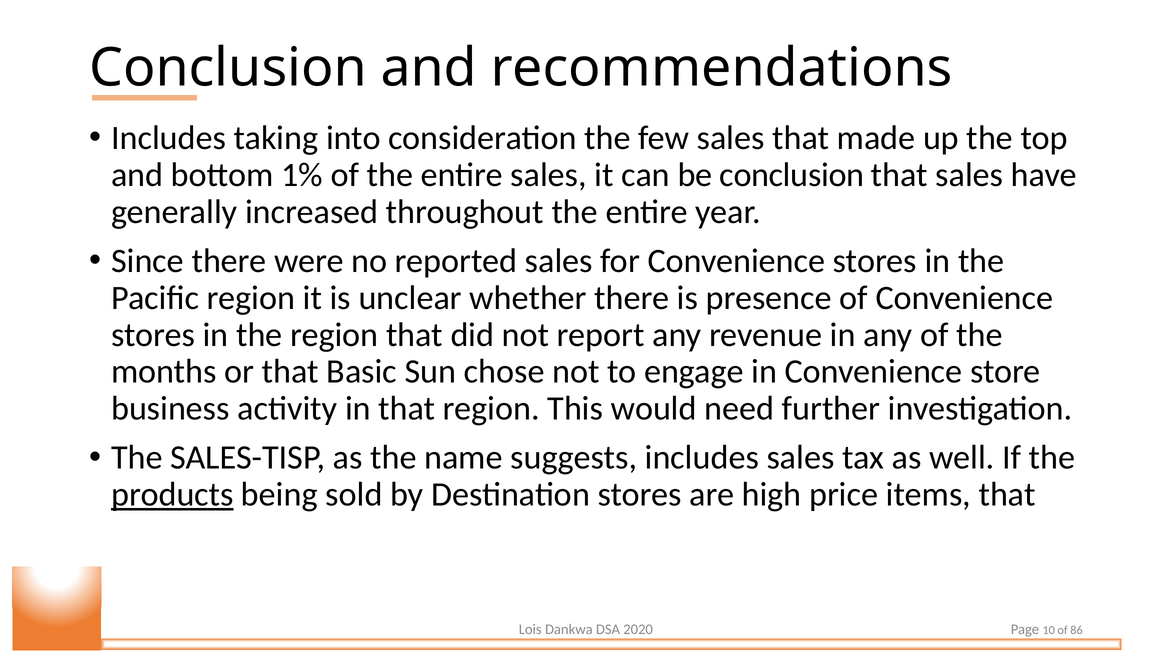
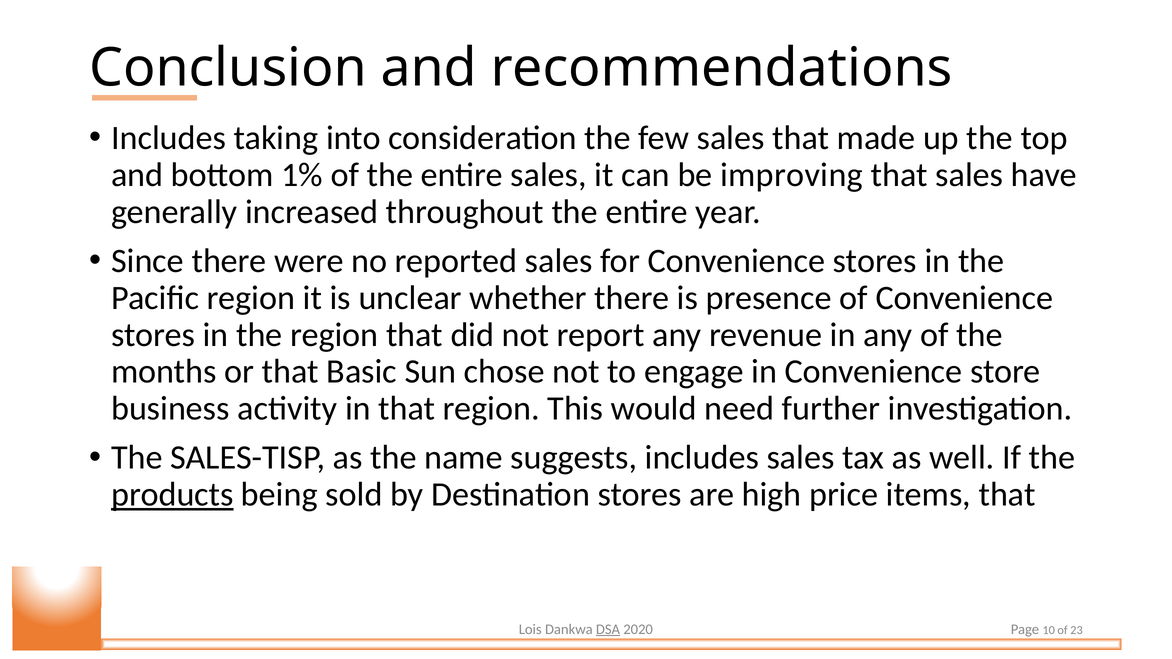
be conclusion: conclusion -> improving (791, 175)
DSA underline: none -> present (608, 629)
86: 86 -> 23 (1077, 630)
